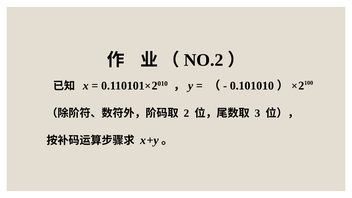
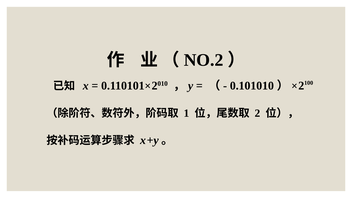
2: 2 -> 1 (186, 113)
3: 3 -> 2 (257, 113)
